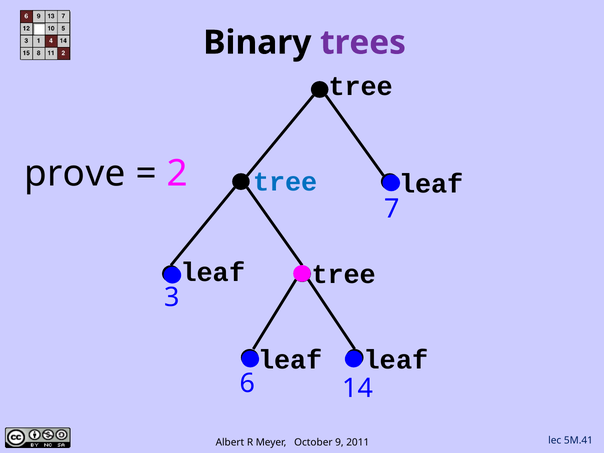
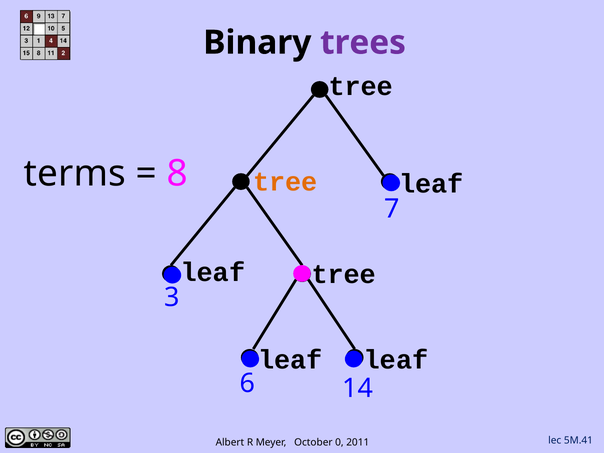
prove: prove -> terms (75, 174)
2: 2 -> 8 (177, 174)
tree colour: blue -> orange (285, 182)
9: 9 -> 0 (339, 443)
